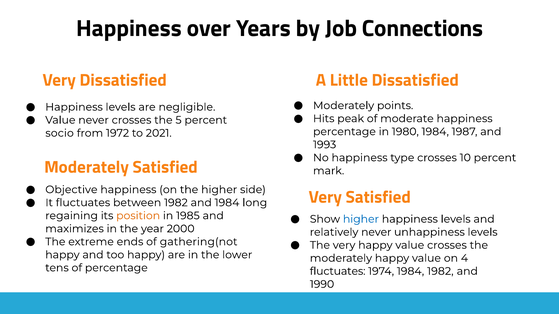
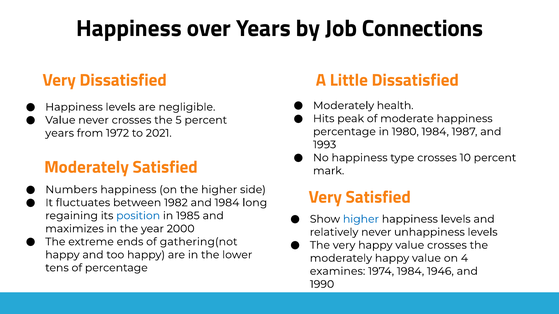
points: points -> health (395, 106)
socio: socio -> years (60, 133)
Objective: Objective -> Numbers (71, 190)
position colour: orange -> blue (138, 216)
fluctuates: fluctuates -> examines (338, 272)
1984 1982: 1982 -> 1946 (440, 272)
